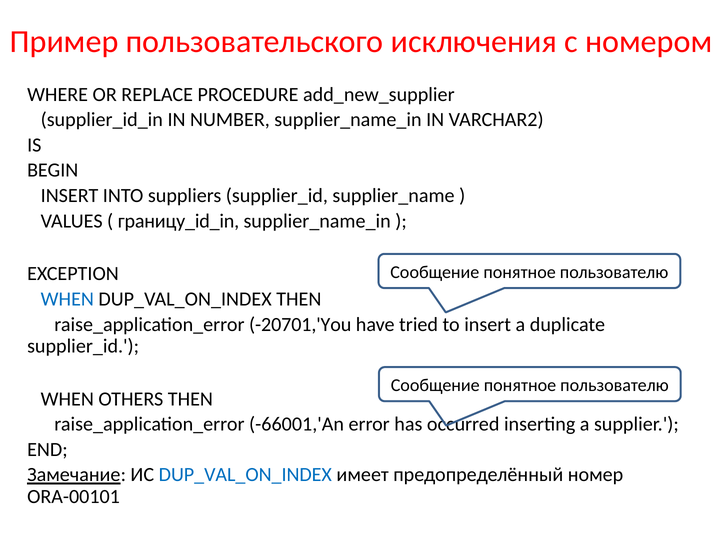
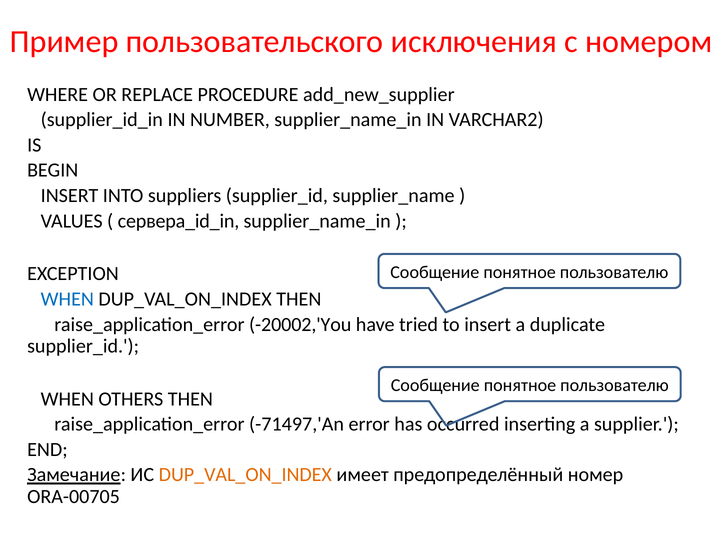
границу_id_in: границу_id_in -> сервера_id_in (179, 221)
-20701,'You: -20701,'You -> -20002,'You (300, 325)
-66001,'An: -66001,'An -> -71497,'An (297, 424)
DUP_VAL_ON_INDEX colour: blue -> orange (245, 475)
ORA-00101: ORA-00101 -> ORA-00705 (74, 497)
